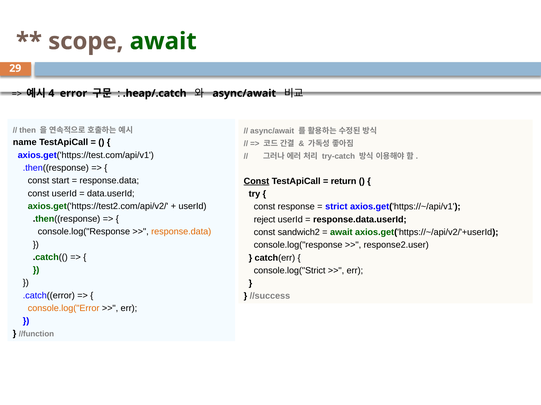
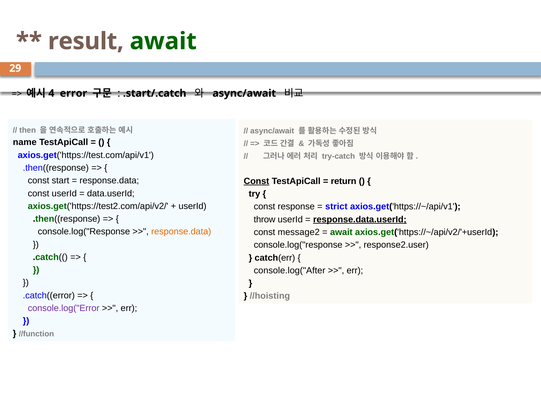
scope: scope -> result (86, 41)
.heap/.catch: .heap/.catch -> .start/.catch (155, 93)
reject: reject -> throw (265, 220)
response.data.userId underline: none -> present (360, 220)
sandwich2: sandwich2 -> message2 (299, 233)
console.log("Strict: console.log("Strict -> console.log("After (290, 271)
//success: //success -> //hoisting (270, 297)
console.log("Error colour: orange -> purple (64, 309)
